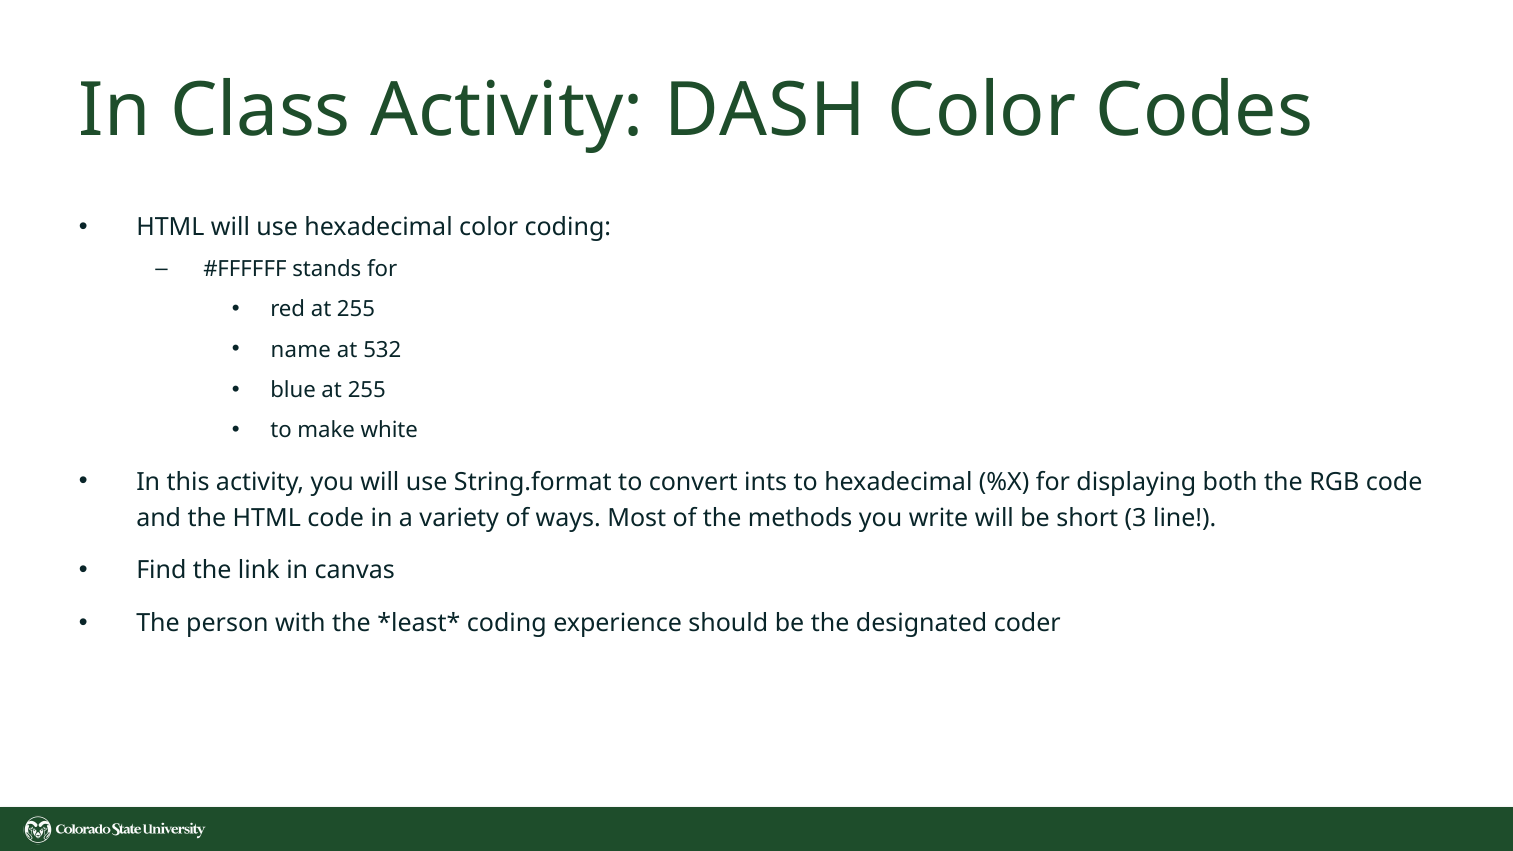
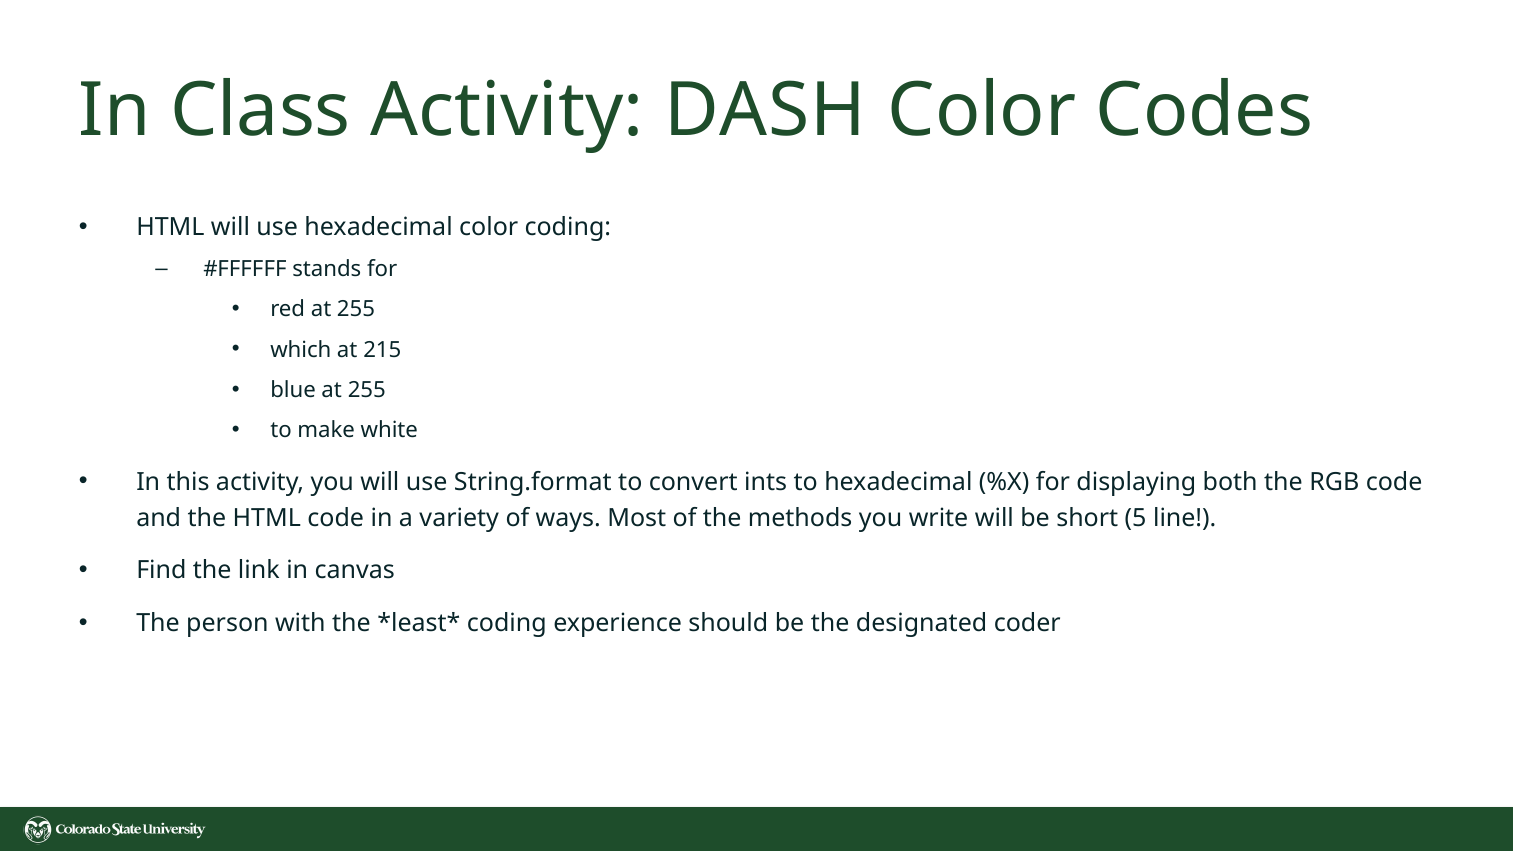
name: name -> which (301, 350)
532: 532 -> 215 (382, 350)
3: 3 -> 5 (1136, 518)
